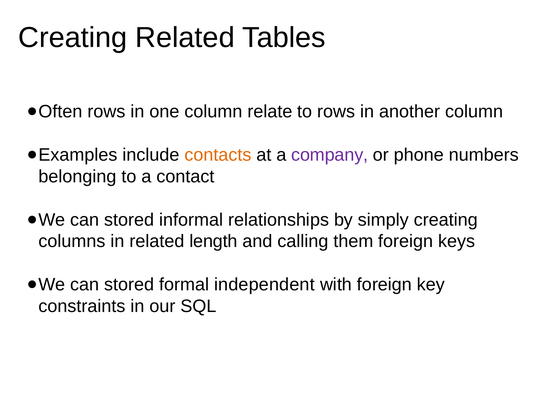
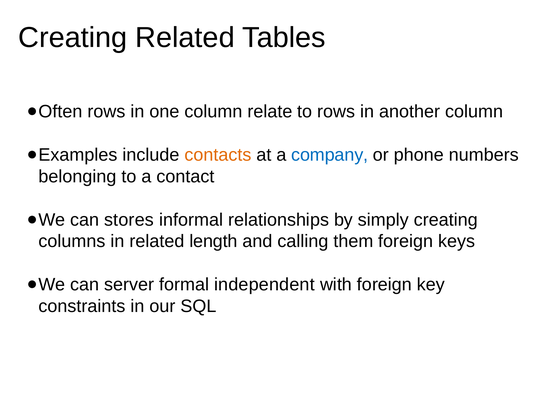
company colour: purple -> blue (330, 155)
stored: stored -> stores (129, 220)
stored: stored -> server (129, 284)
